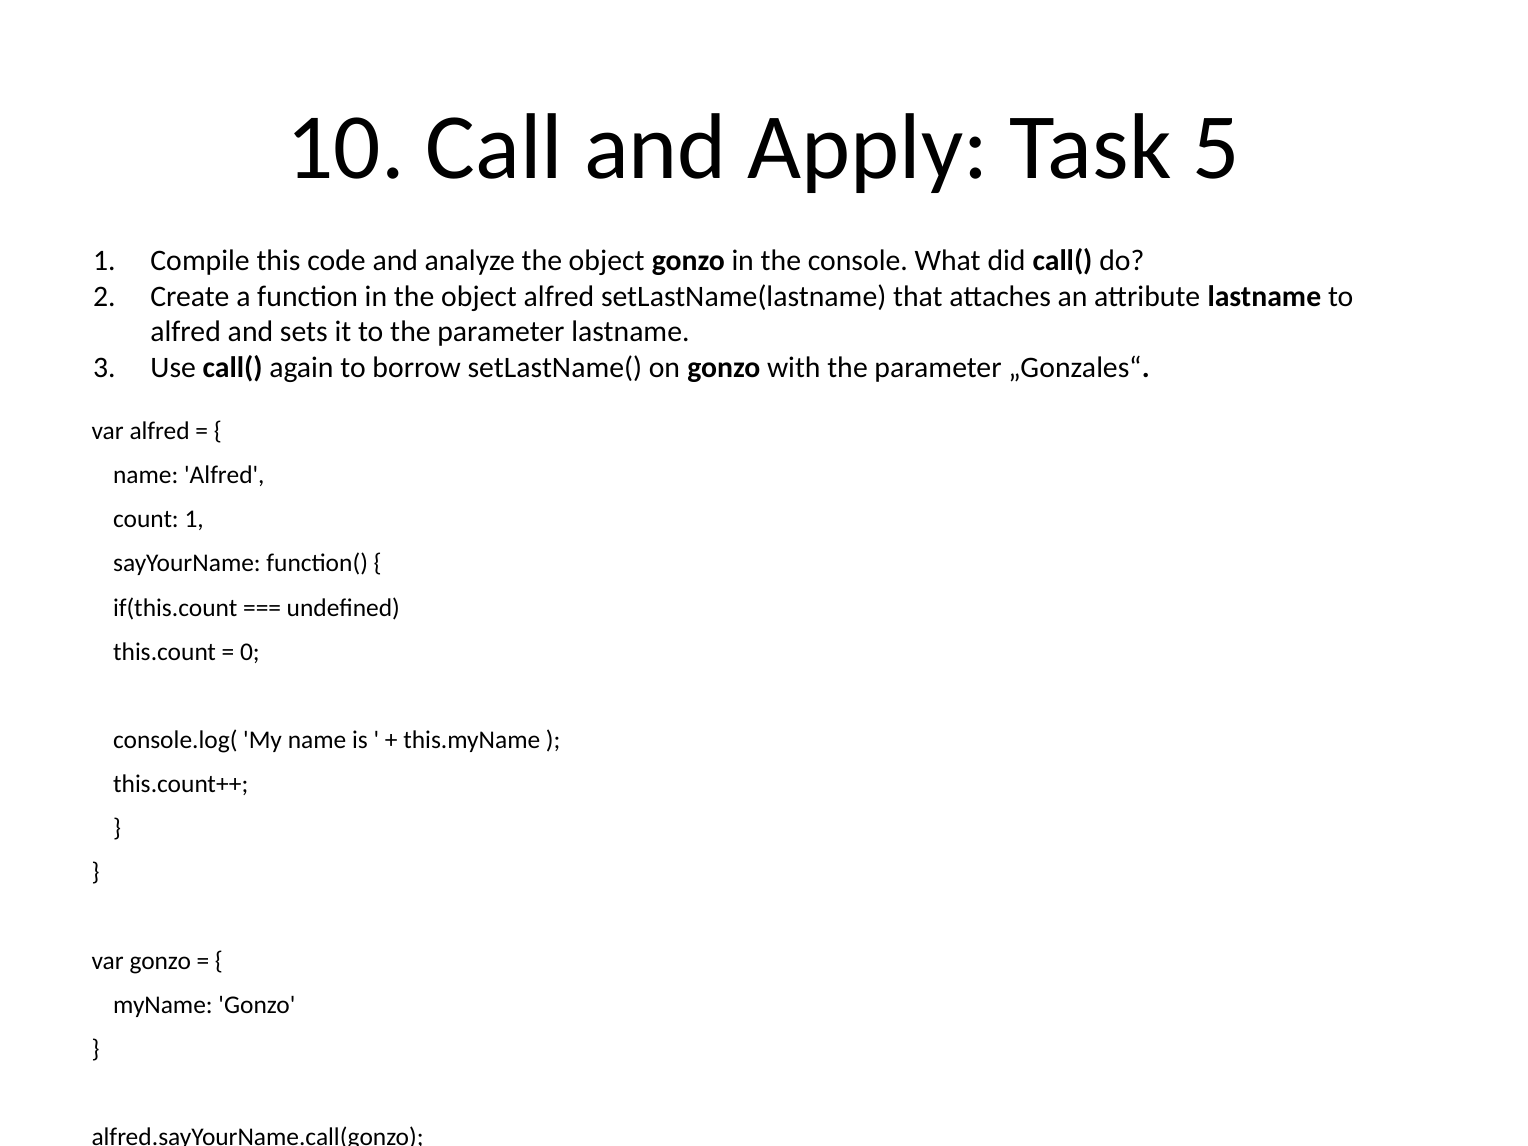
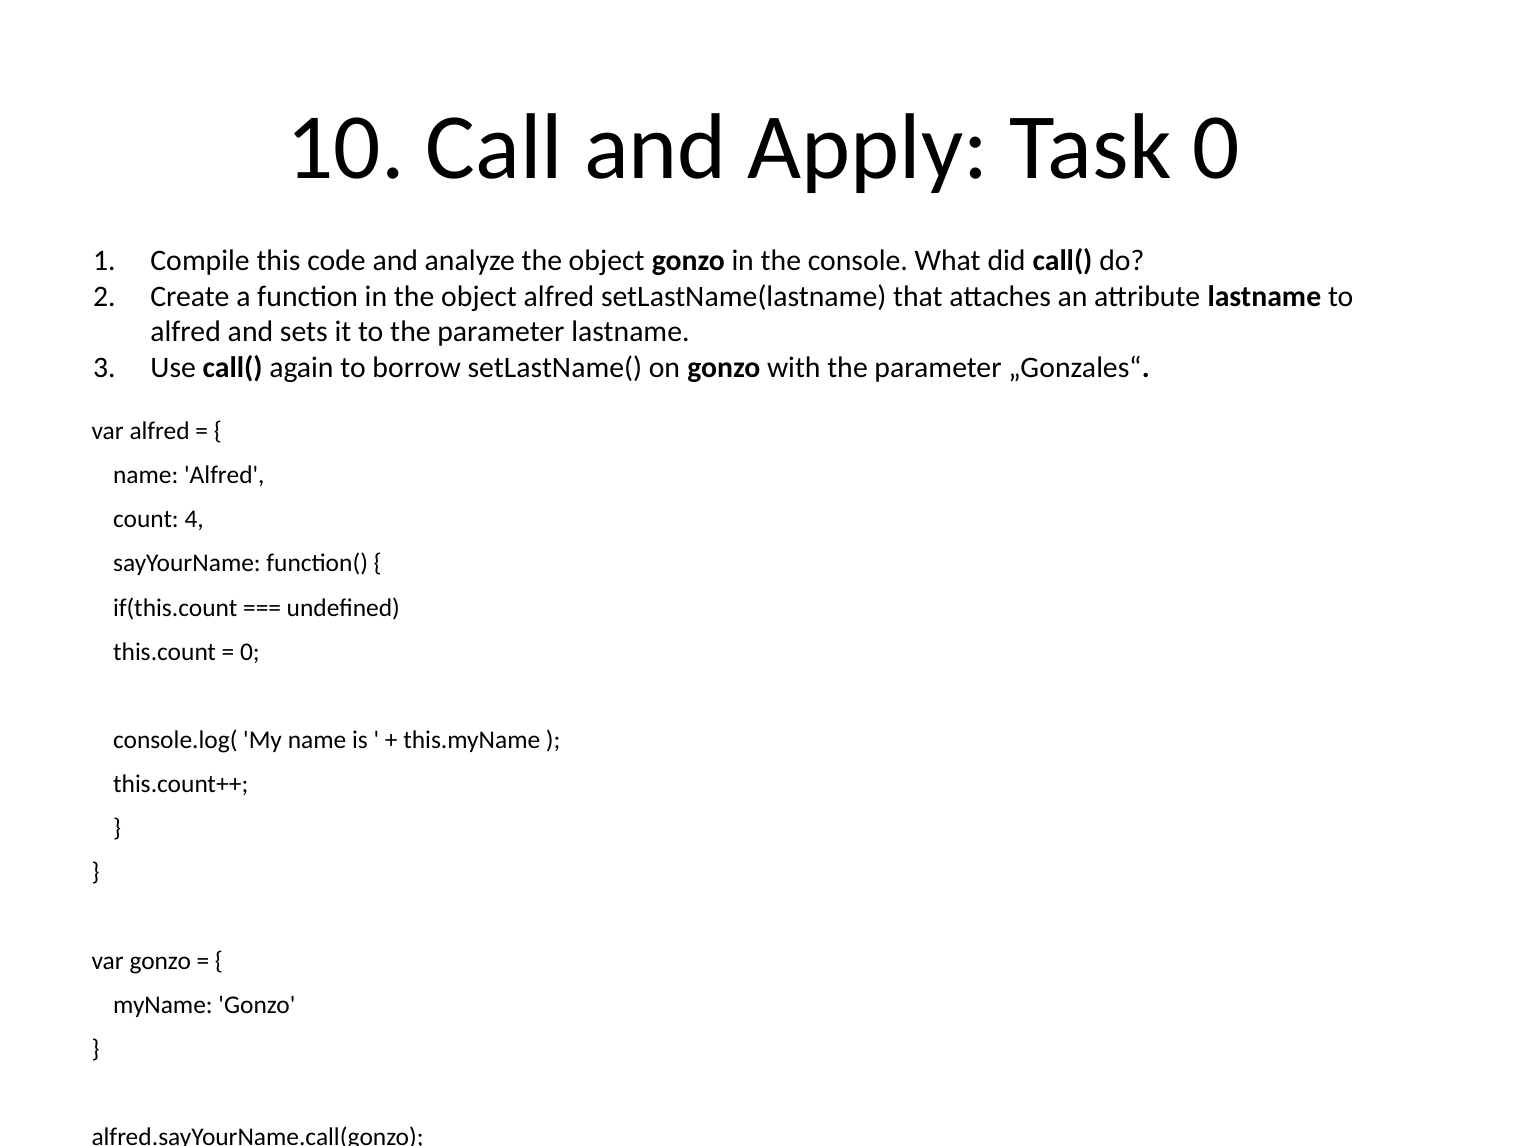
Task 5: 5 -> 0 (1216, 148)
count 1: 1 -> 4 (194, 519)
